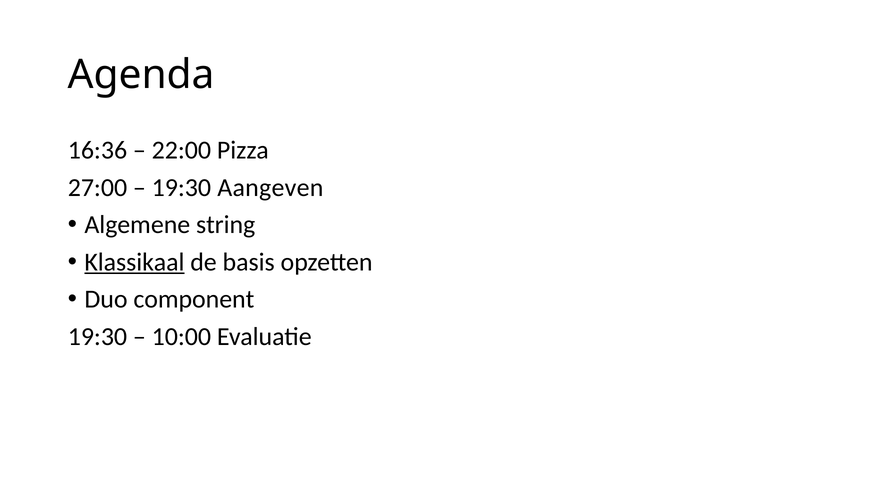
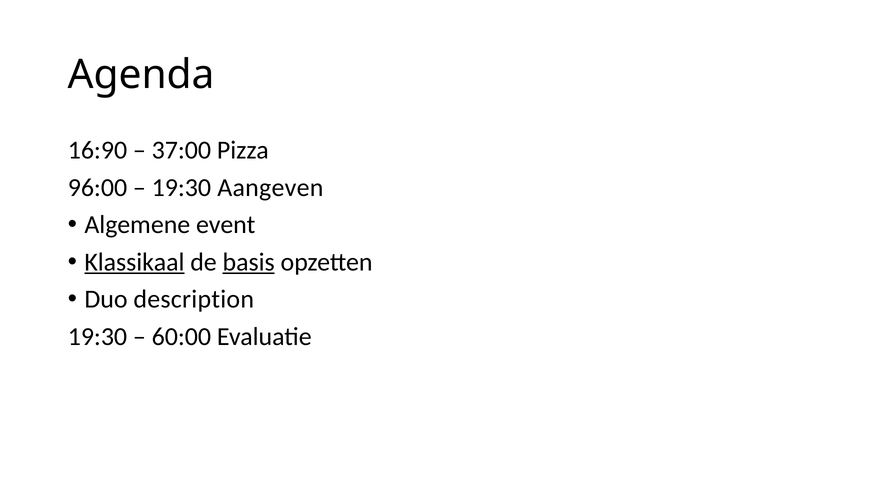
16:36: 16:36 -> 16:90 (97, 150)
22:00: 22:00 -> 37:00 (181, 150)
27:00: 27:00 -> 96:00 (97, 188)
string: string -> event (226, 225)
basis underline: none -> present (249, 262)
component: component -> description (194, 299)
10:00: 10:00 -> 60:00 (181, 337)
